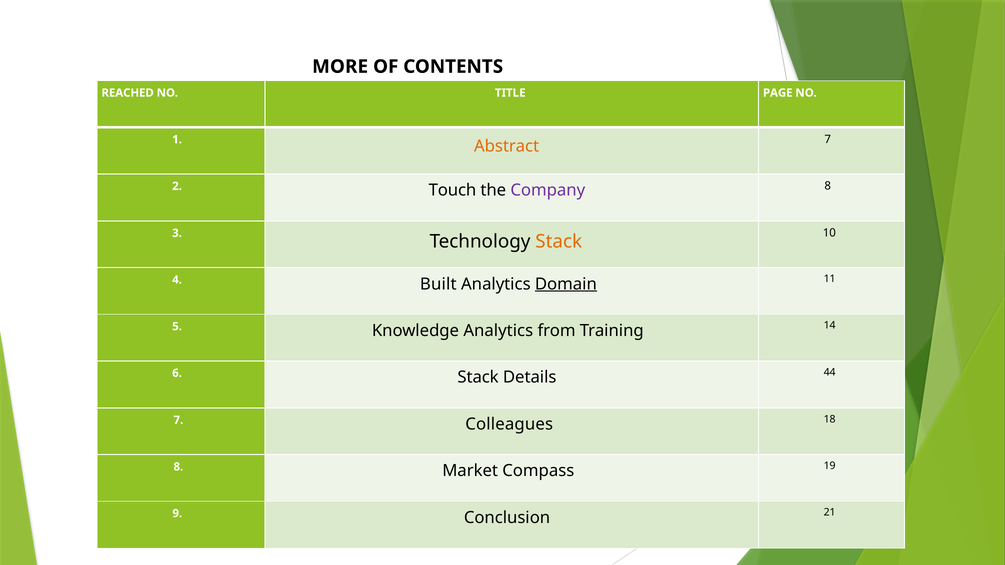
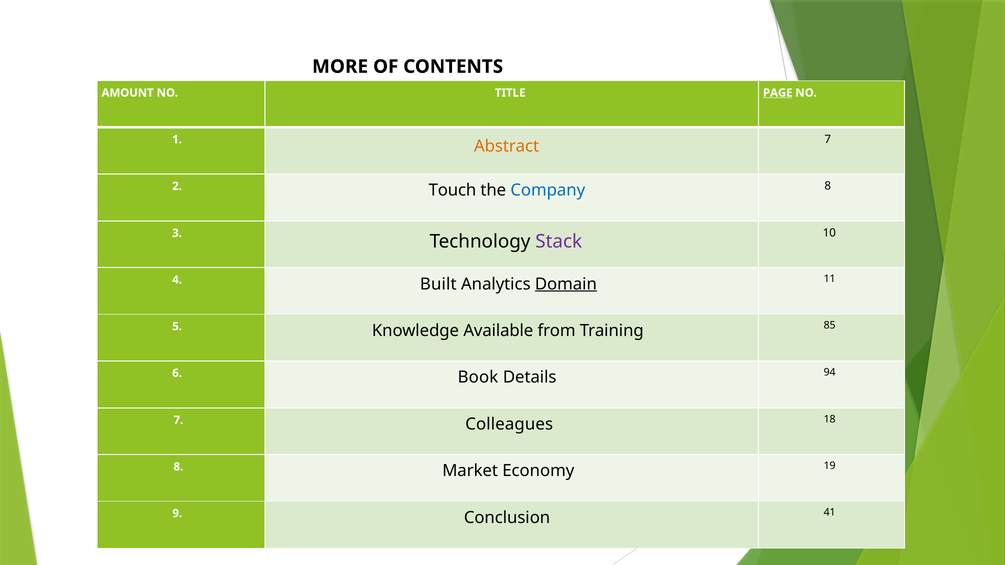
REACHED: REACHED -> AMOUNT (128, 93)
PAGE underline: none -> present (778, 93)
Company colour: purple -> blue (548, 191)
Stack colour: orange -> purple (559, 242)
Knowledge Analytics: Analytics -> Available (498, 331)
14: 14 -> 85 (830, 326)
6 Stack: Stack -> Book (478, 378)
44: 44 -> 94 (830, 372)
Compass: Compass -> Economy (538, 471)
21: 21 -> 41 (830, 513)
